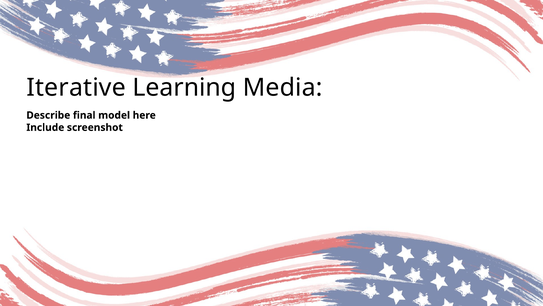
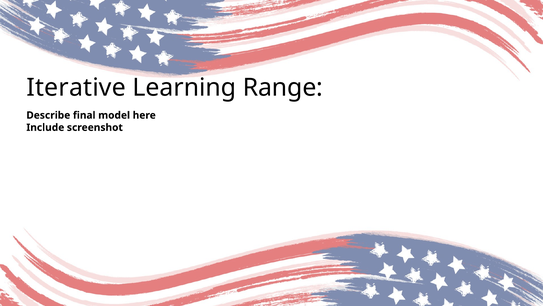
Media: Media -> Range (283, 87)
